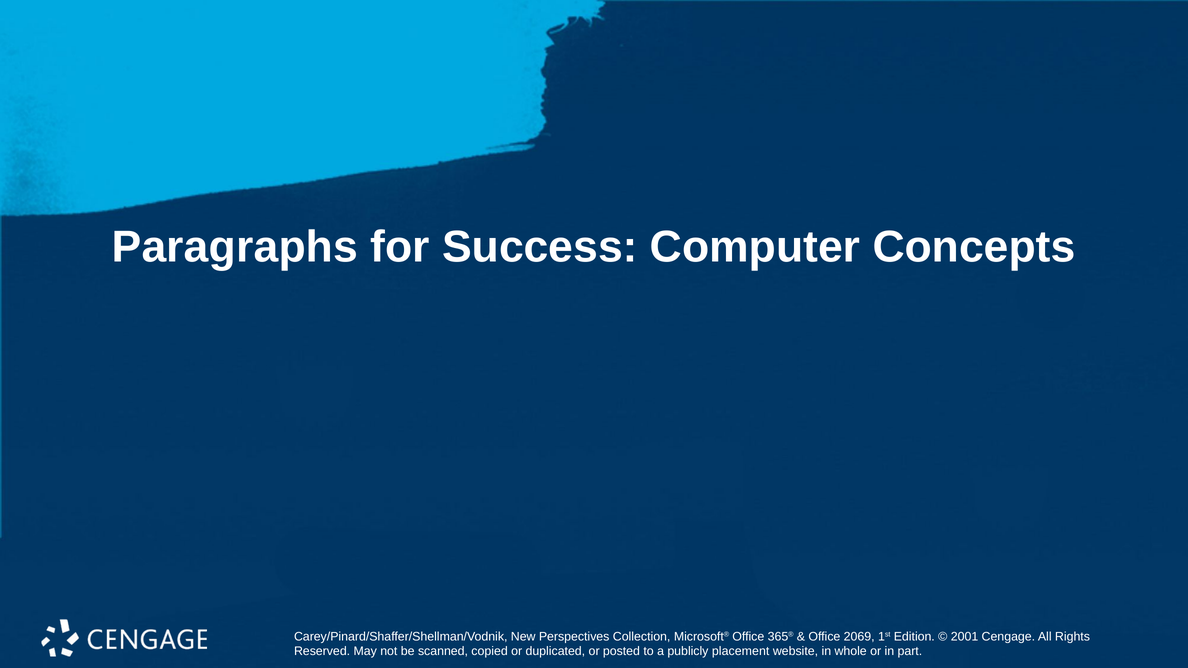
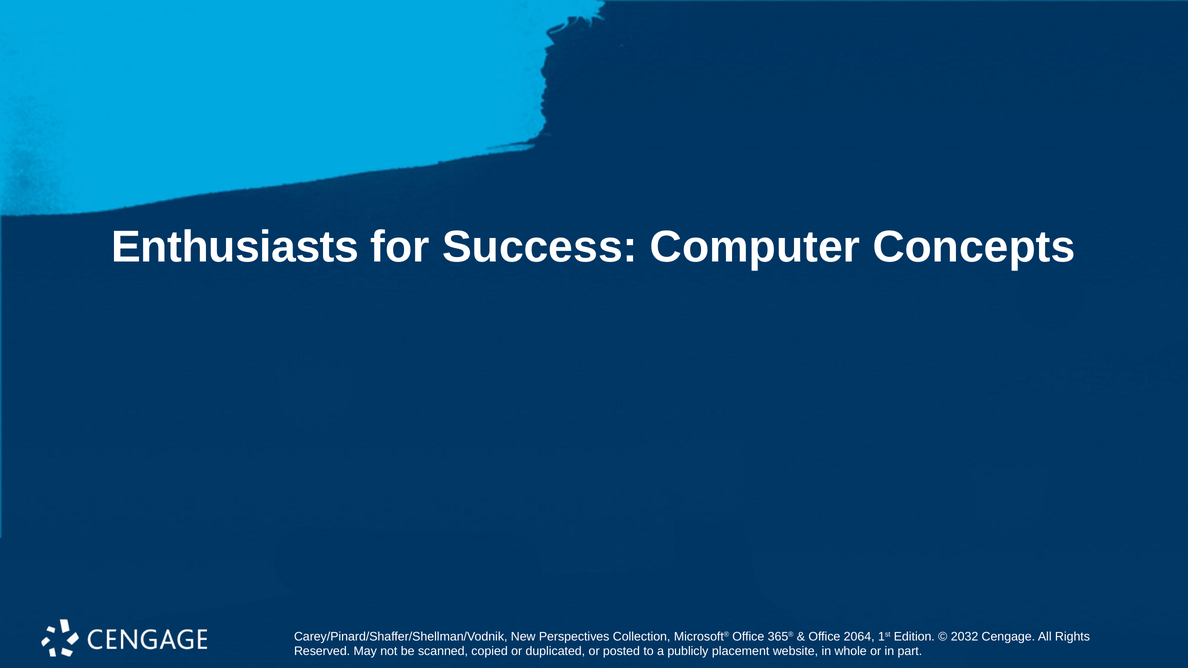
Paragraphs: Paragraphs -> Enthusiasts (235, 247)
2069: 2069 -> 2064 (859, 637)
2001: 2001 -> 2032 (965, 637)
